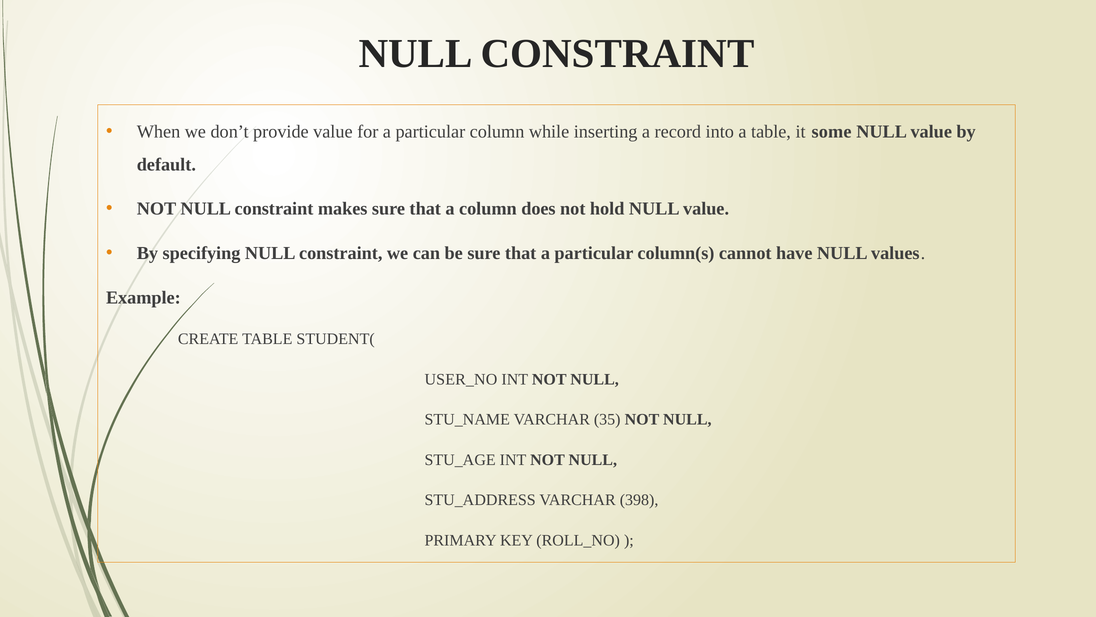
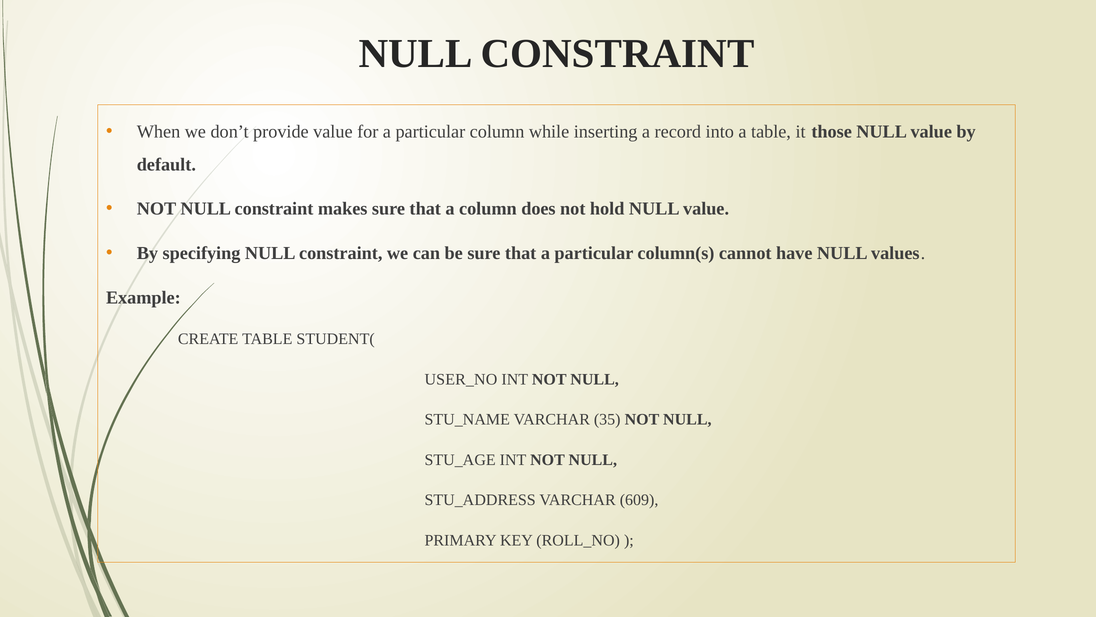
some: some -> those (832, 132)
398: 398 -> 609 (639, 500)
